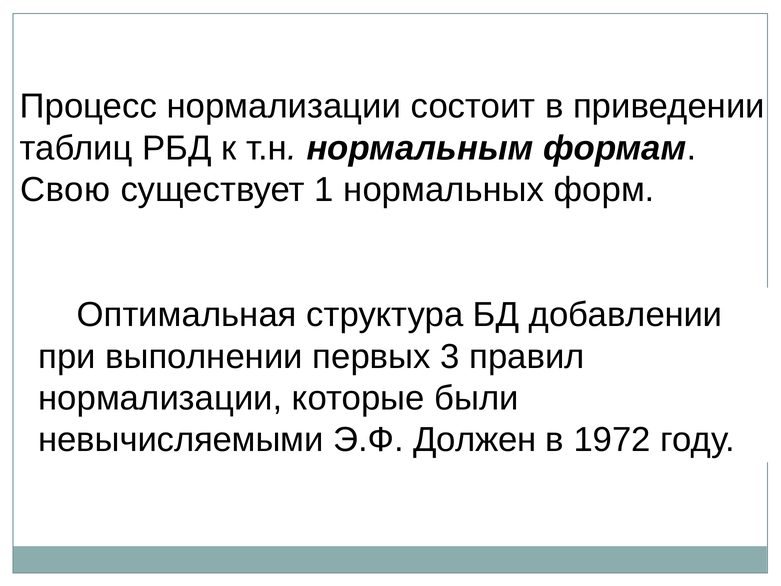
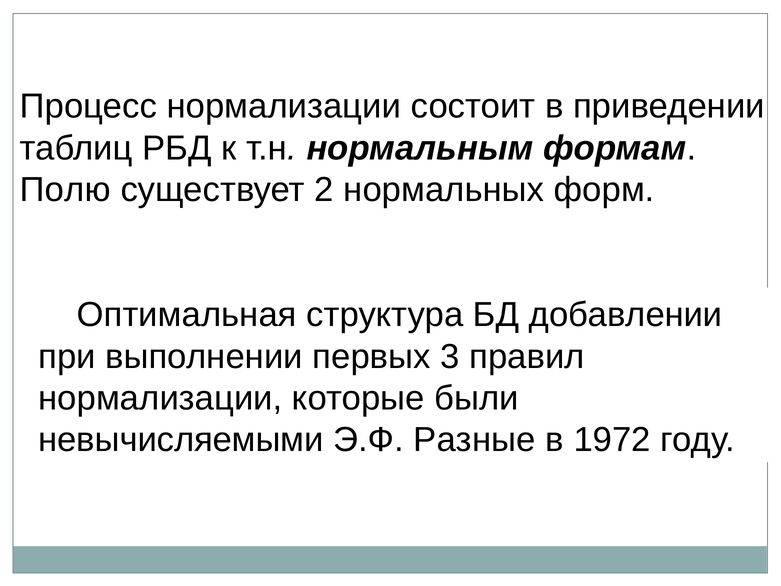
Свою: Свою -> Полю (65, 190)
1: 1 -> 2 (324, 190)
Должен: Должен -> Разные (474, 440)
